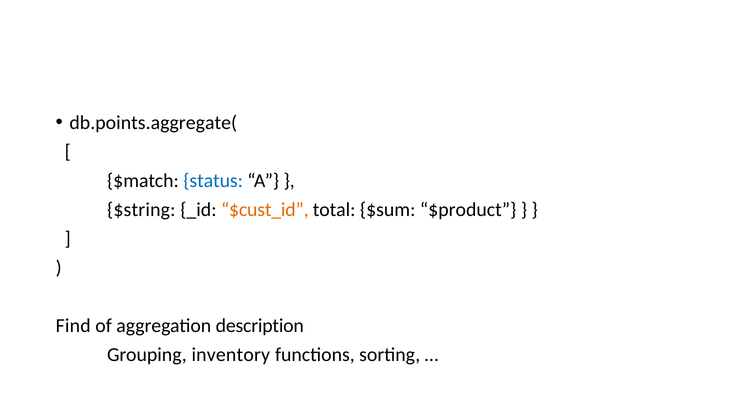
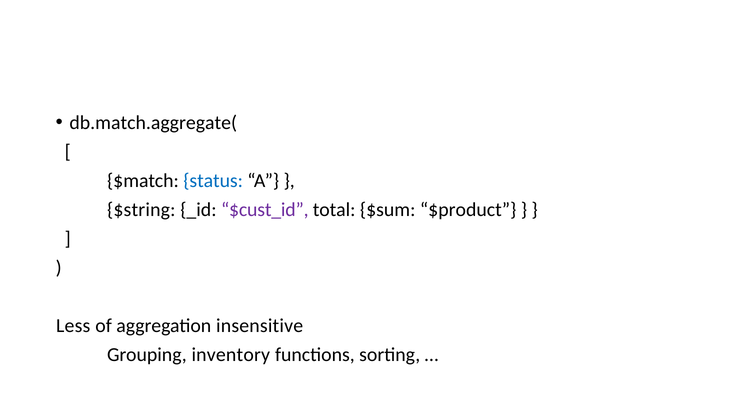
db.points.aggregate(: db.points.aggregate( -> db.match.aggregate( (153, 123)
$cust_id colour: orange -> purple (265, 210)
Find: Find -> Less (73, 326)
description: description -> insensitive (260, 326)
